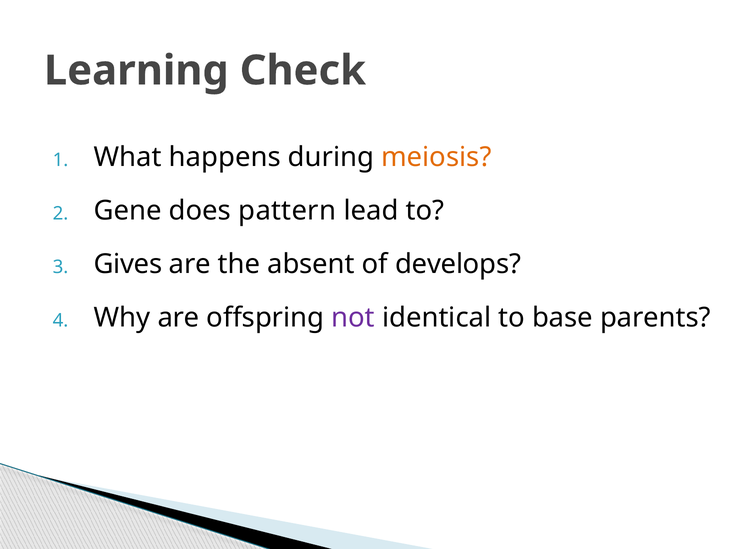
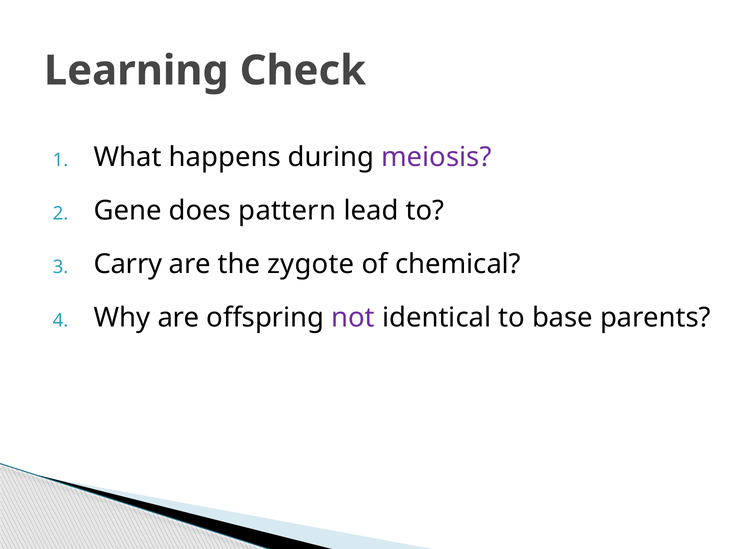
meiosis colour: orange -> purple (436, 157)
Gives: Gives -> Carry (128, 265)
absent: absent -> zygote (311, 265)
develops: develops -> chemical (458, 265)
